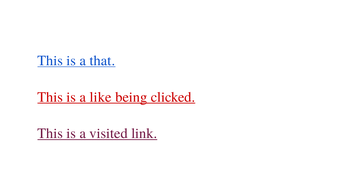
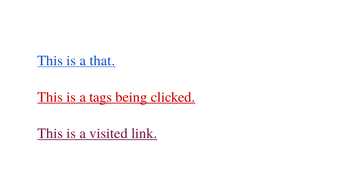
like: like -> tags (101, 97)
